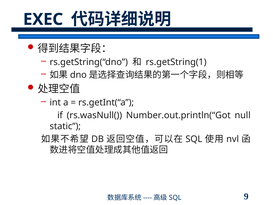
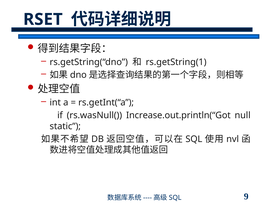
EXEC: EXEC -> RSET (43, 19)
Number.out.println(“Got: Number.out.println(“Got -> Increase.out.println(“Got (178, 115)
